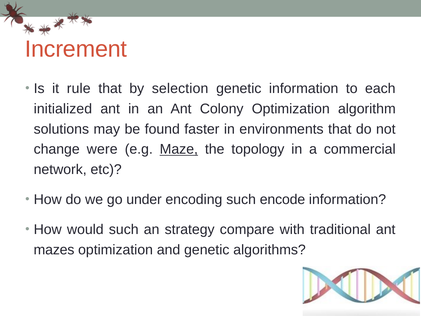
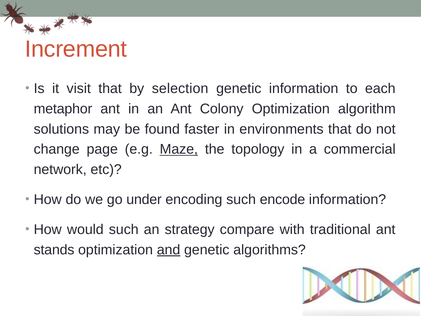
rule: rule -> visit (79, 89)
initialized: initialized -> metaphor (63, 109)
were: were -> page (102, 149)
mazes: mazes -> stands (54, 250)
and underline: none -> present (169, 250)
